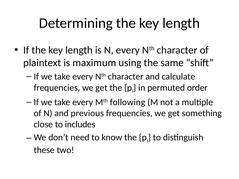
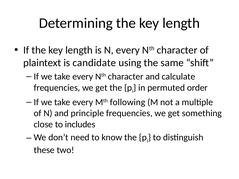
maximum: maximum -> candidate (94, 63)
previous: previous -> principle (87, 113)
